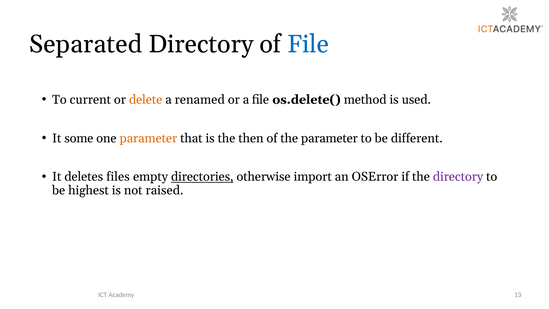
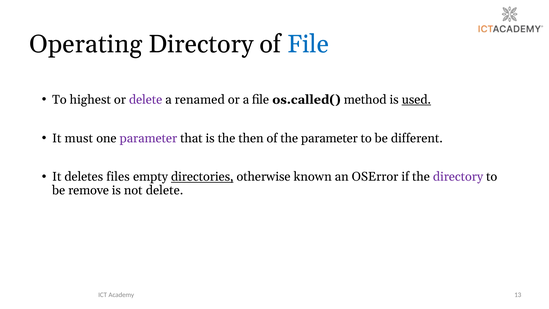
Separated: Separated -> Operating (86, 44)
current: current -> highest (90, 100)
delete colour: orange -> purple (146, 100)
os.delete(: os.delete( -> os.called( (306, 100)
used underline: none -> present (416, 100)
some: some -> must (79, 138)
parameter colour: orange -> purple (148, 138)
import: import -> known (313, 177)
highest: highest -> remove (89, 190)
not raised: raised -> delete (165, 190)
